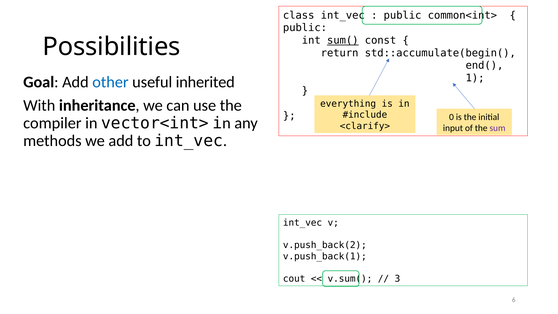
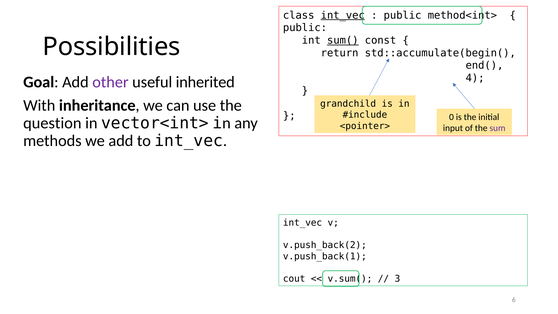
int_vec underline: none -> present (343, 15)
common<int>: common<int> -> method<int> (462, 15)
1: 1 -> 4 (475, 78)
other colour: blue -> purple (110, 82)
everything: everything -> grandchild (348, 104)
compiler: compiler -> question (52, 123)
<clarify>: <clarify> -> <pointer> (365, 126)
